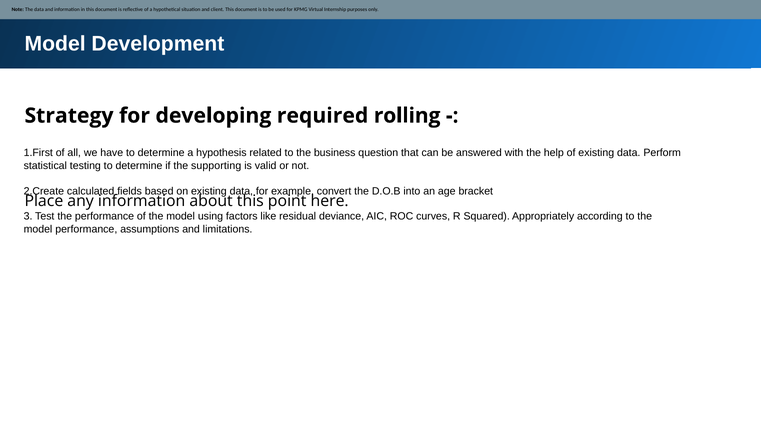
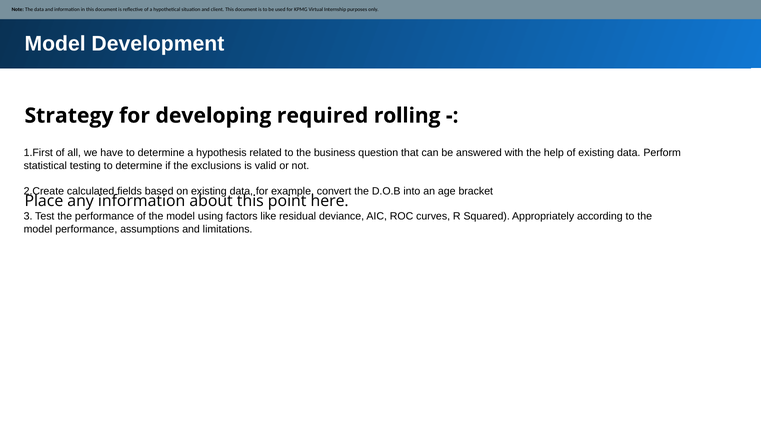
supporting: supporting -> exclusions (216, 166)
